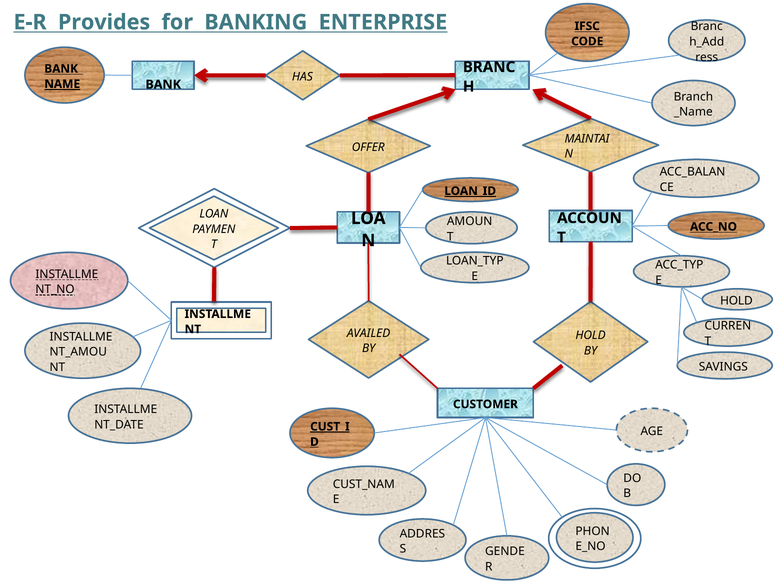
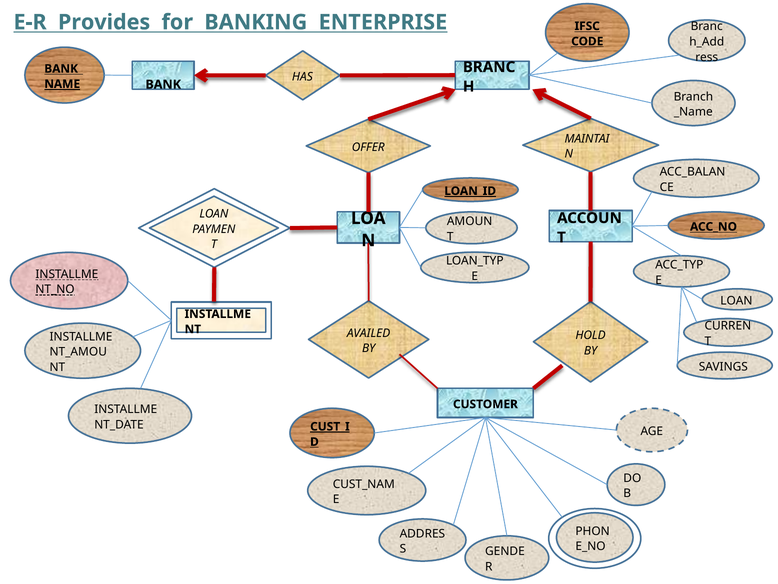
HOLD: HOLD -> LOAN (736, 300)
